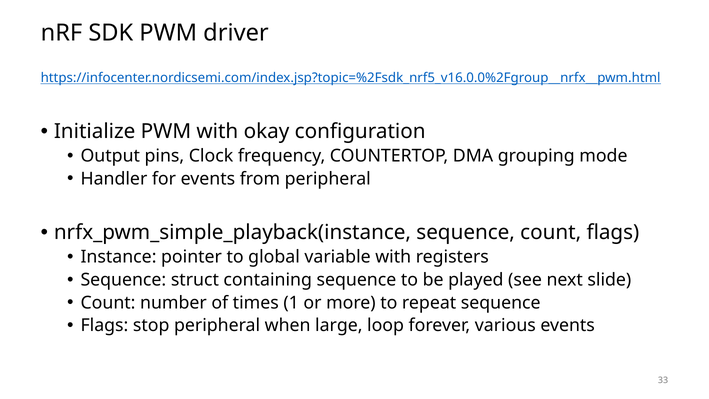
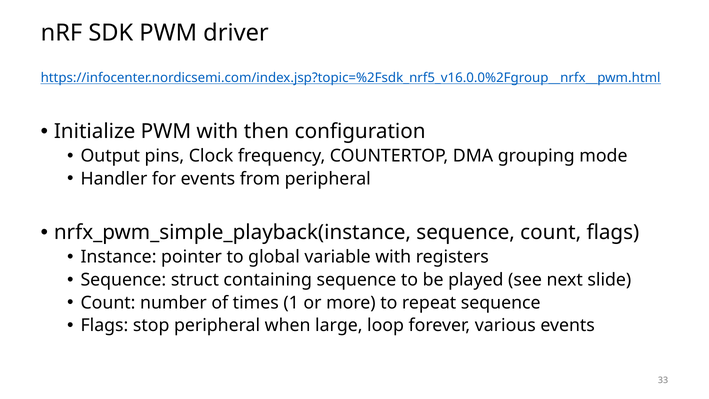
okay: okay -> then (266, 131)
